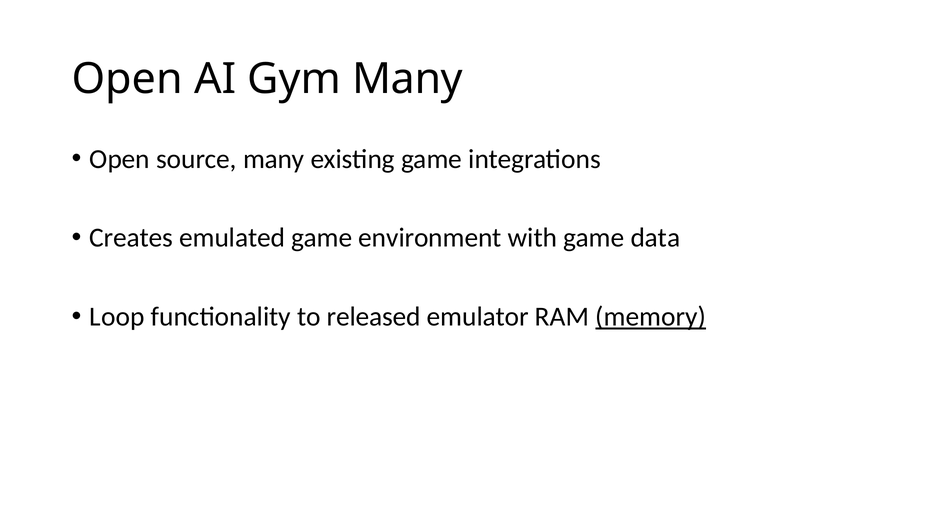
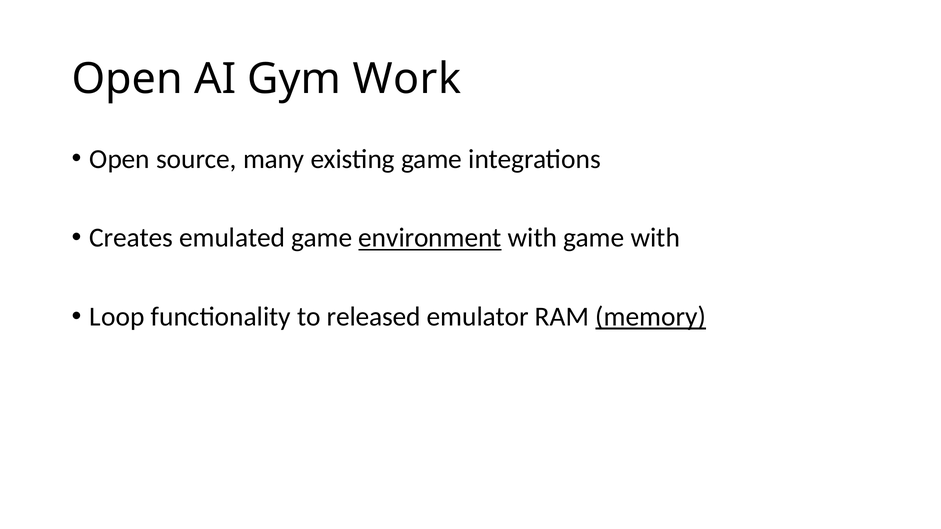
Gym Many: Many -> Work (407, 79)
environment underline: none -> present (430, 238)
game data: data -> with (655, 238)
